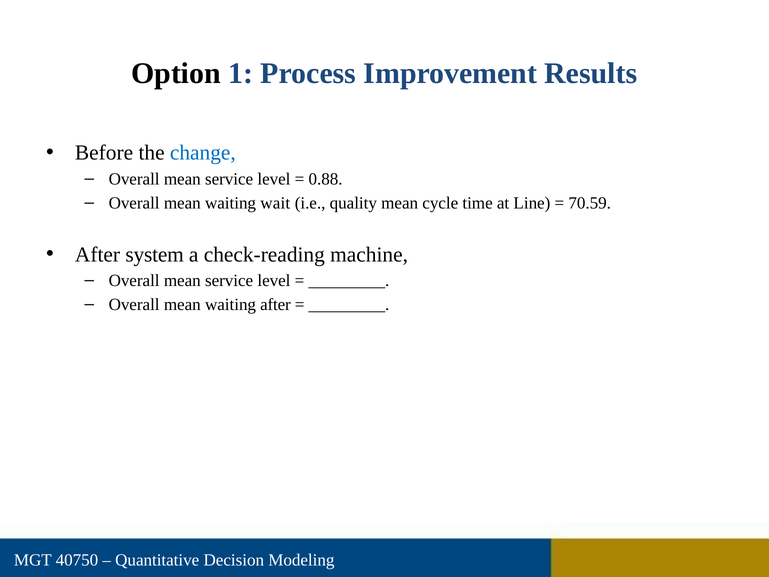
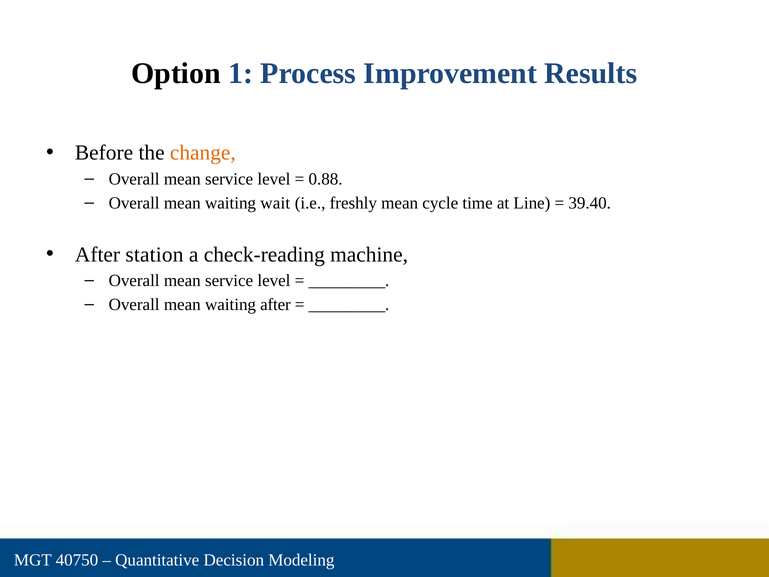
change colour: blue -> orange (203, 153)
quality: quality -> freshly (353, 203)
70.59: 70.59 -> 39.40 (590, 203)
system: system -> station (154, 254)
